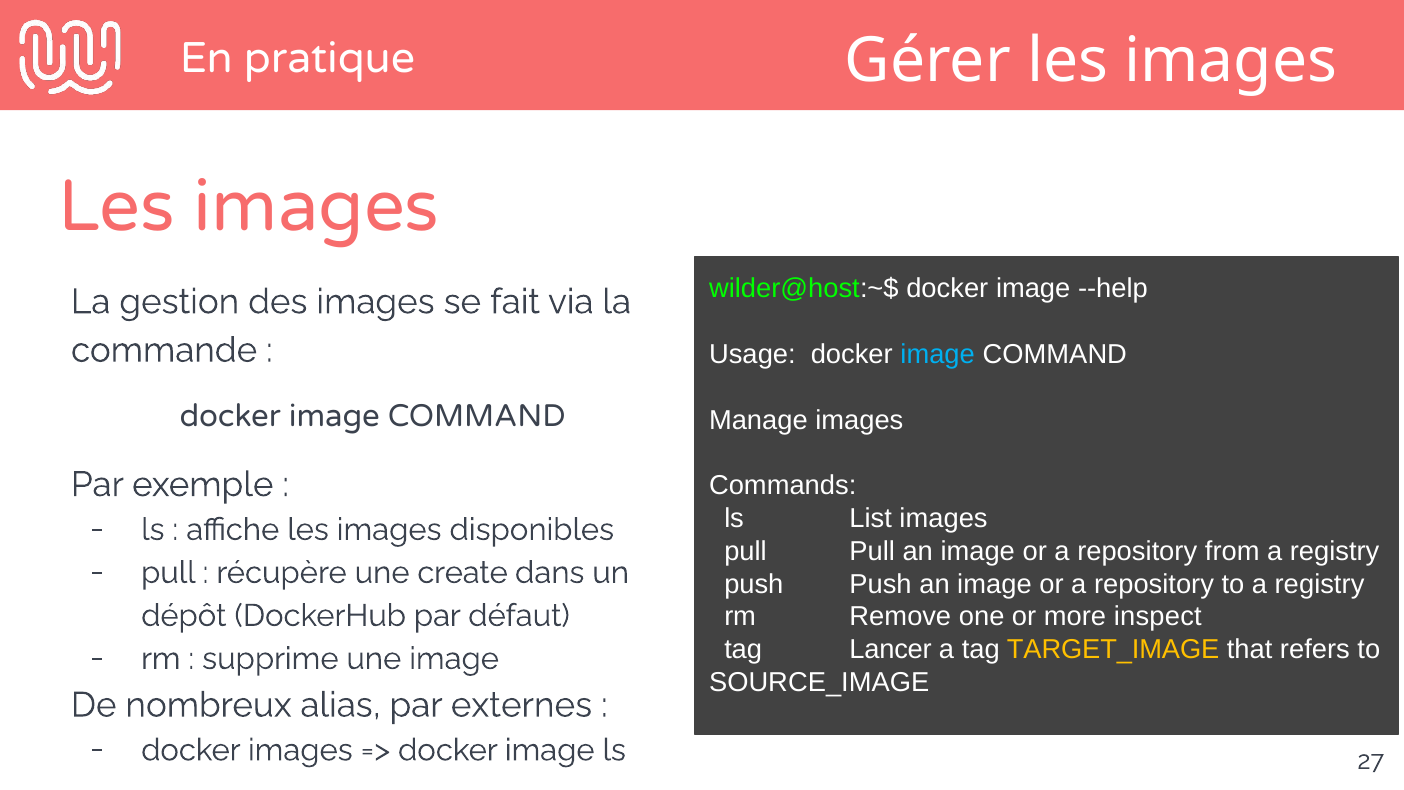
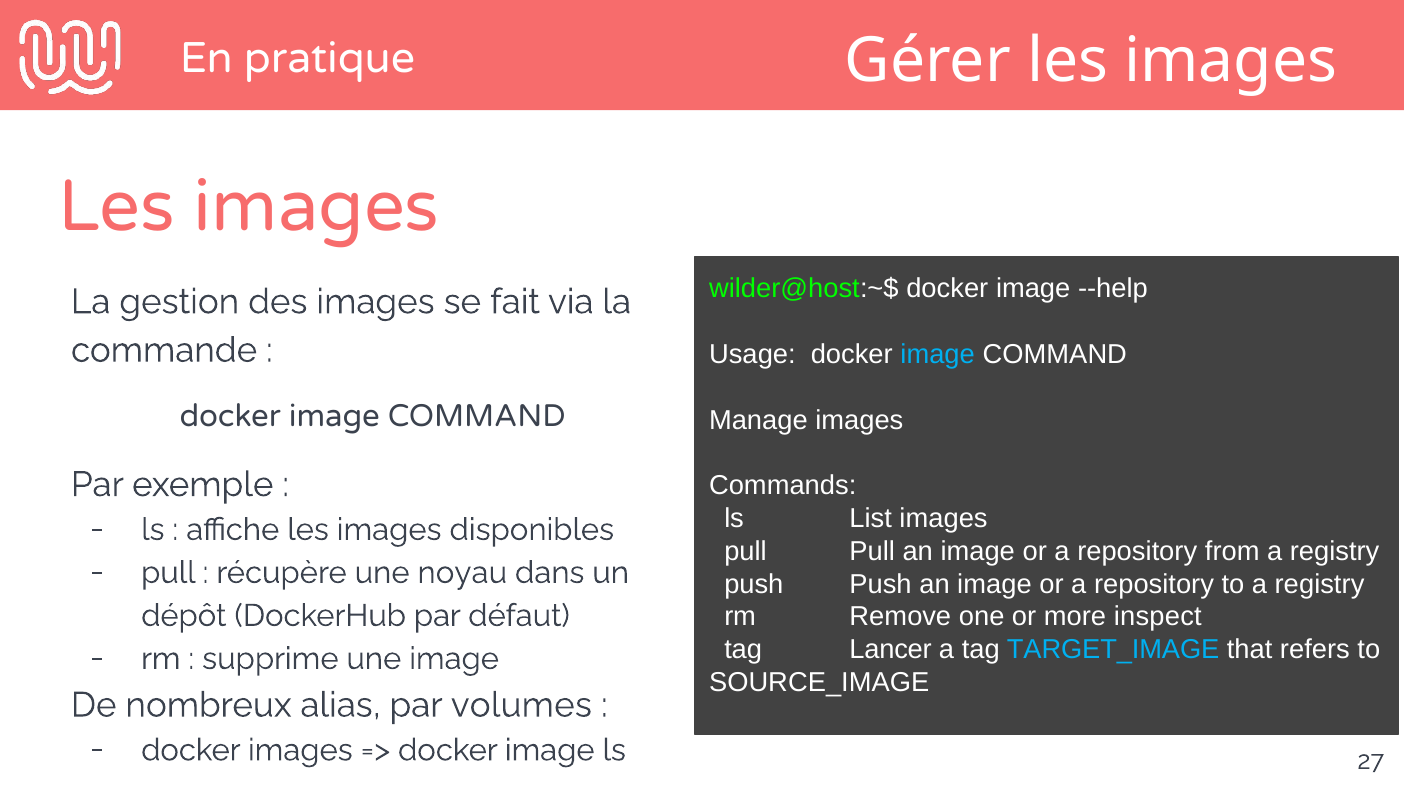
create: create -> noyau (462, 572)
TARGET_IMAGE colour: yellow -> light blue (1113, 649)
externes: externes -> volumes (521, 705)
